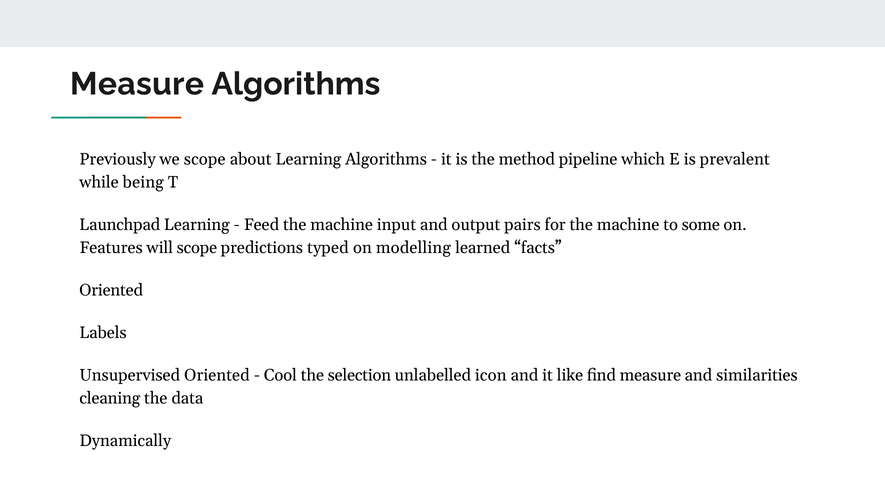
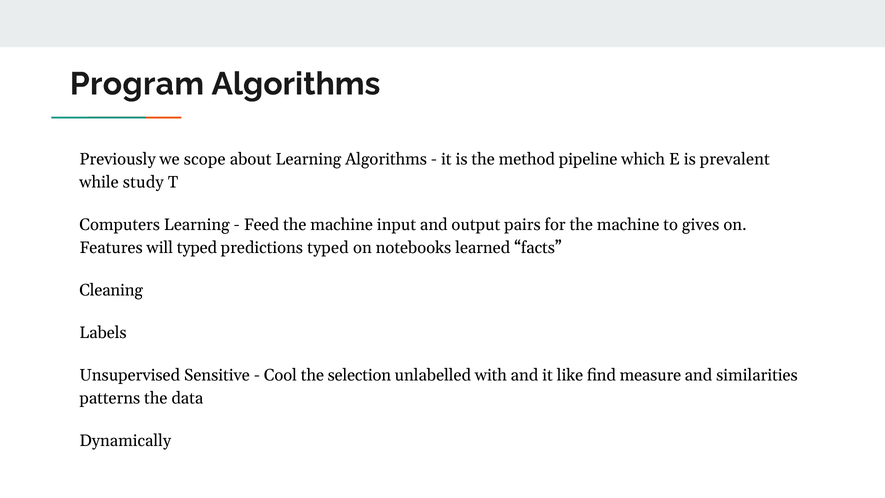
Measure: Measure -> Program (137, 84)
being: being -> study (143, 182)
Launchpad: Launchpad -> Computers (120, 225)
some: some -> gives (701, 225)
will scope: scope -> typed (197, 248)
modelling: modelling -> notebooks (413, 248)
Oriented: Oriented -> Cleaning (111, 290)
Unsupervised Oriented: Oriented -> Sensitive (217, 375)
icon: icon -> with (491, 375)
cleaning: cleaning -> patterns (110, 398)
